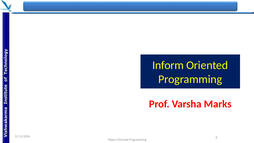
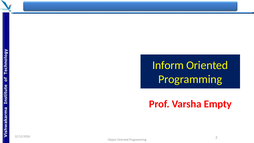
Marks: Marks -> Empty (218, 104)
